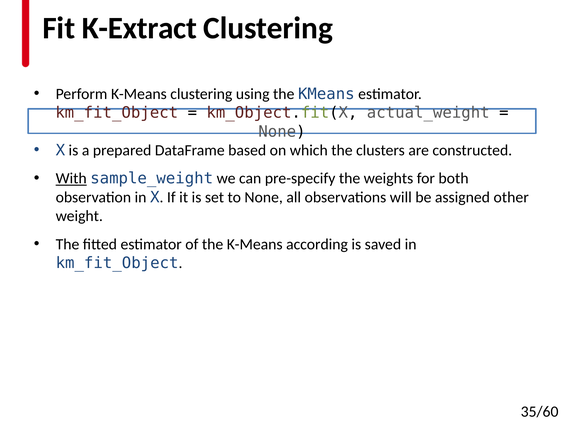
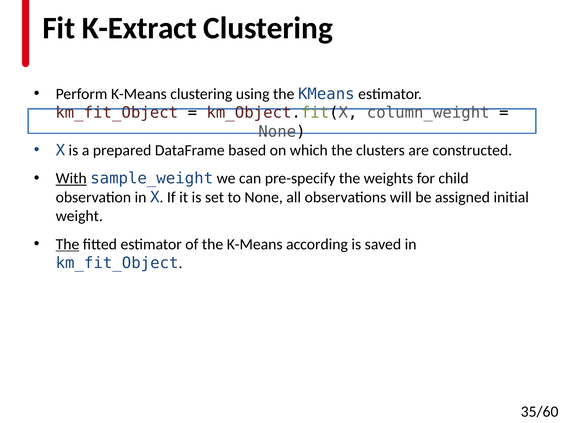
actual_weight: actual_weight -> column_weight (428, 113)
both: both -> child (454, 178)
other: other -> initial (511, 197)
The underline: none -> present (67, 244)
